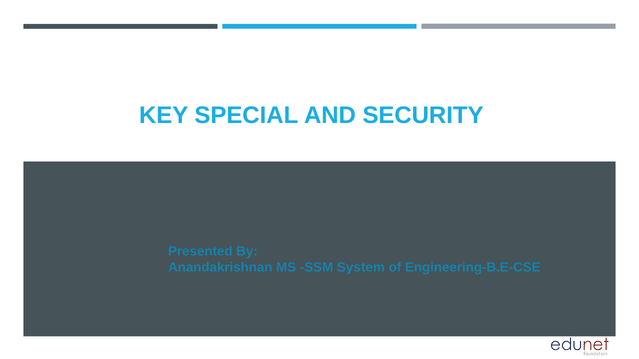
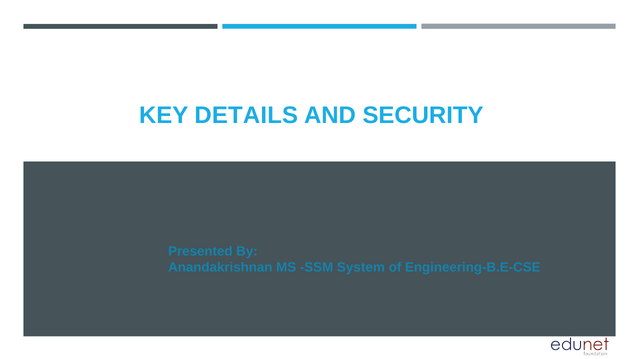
SPECIAL: SPECIAL -> DETAILS (246, 115)
